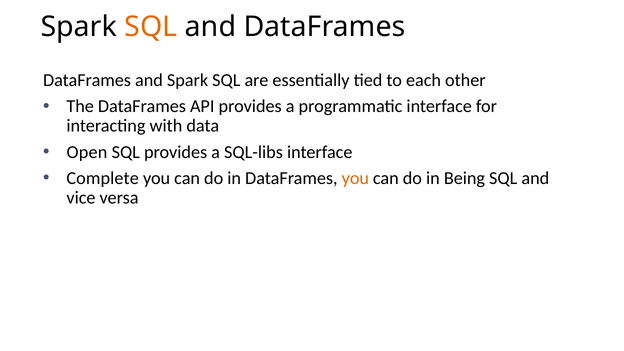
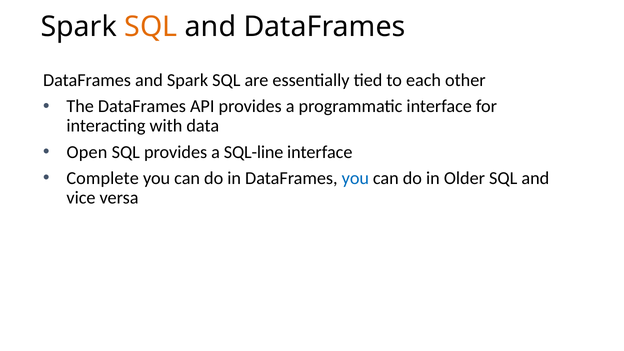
SQL-libs: SQL-libs -> SQL-line (254, 152)
you colour: orange -> blue (355, 178)
Being: Being -> Older (464, 178)
